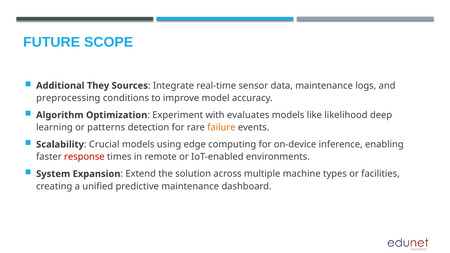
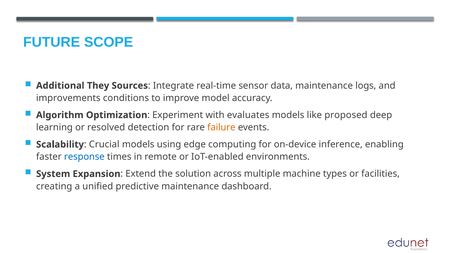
preprocessing: preprocessing -> improvements (68, 98)
likelihood: likelihood -> proposed (346, 115)
patterns: patterns -> resolved (106, 127)
response colour: red -> blue (84, 157)
